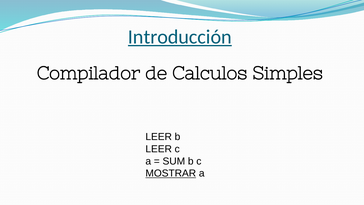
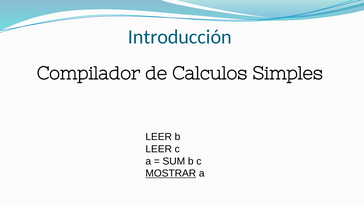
Introducción underline: present -> none (180, 37)
